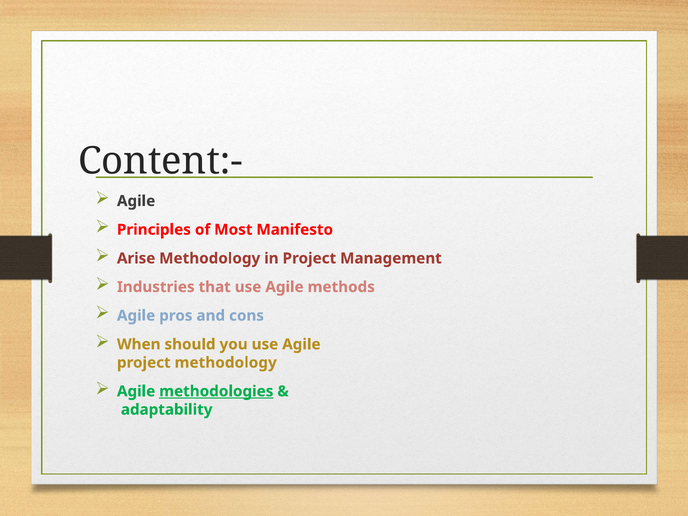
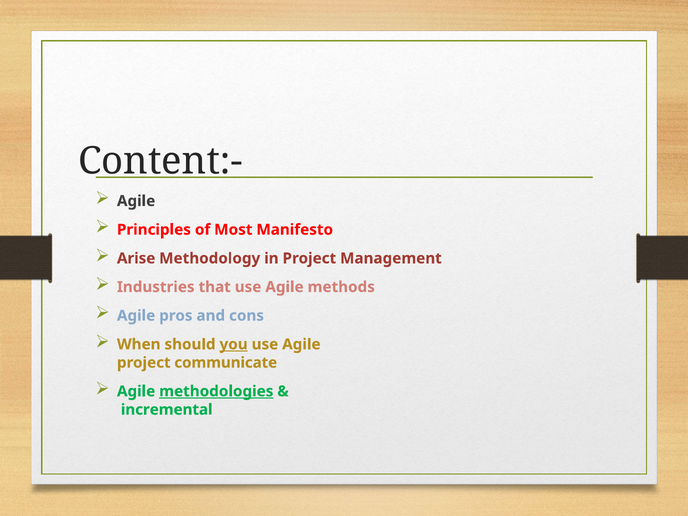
you underline: none -> present (234, 344)
project methodology: methodology -> communicate (226, 363)
adaptability: adaptability -> incremental (167, 410)
